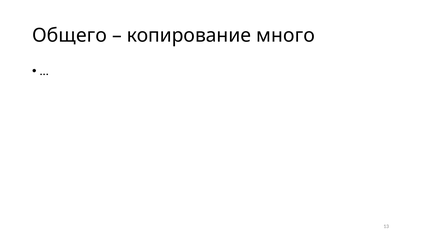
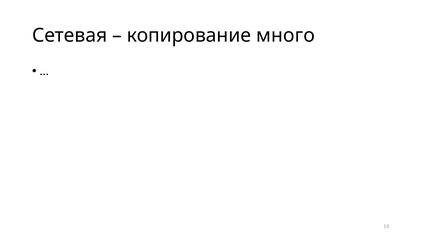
Общего: Общего -> Сетевая (70, 35)
